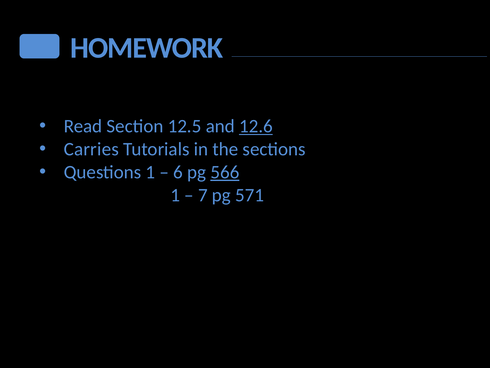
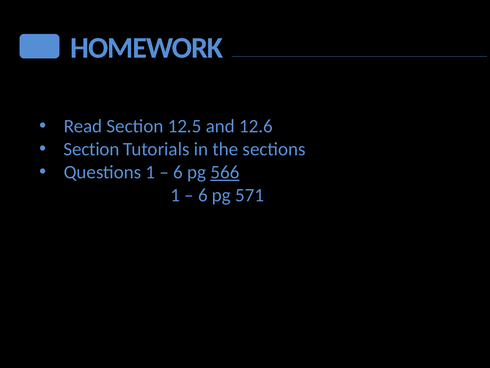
12.6 underline: present -> none (256, 126)
Carries: Carries -> Section (92, 149)
7: 7 -> 6 (203, 195)
